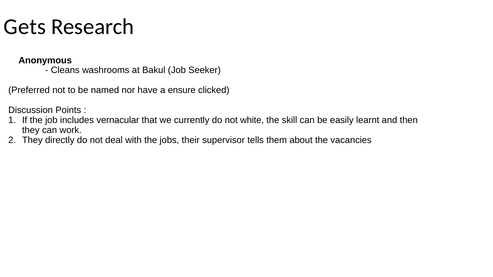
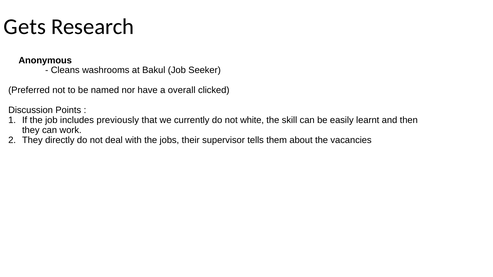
ensure: ensure -> overall (182, 90)
vernacular: vernacular -> previously (118, 120)
